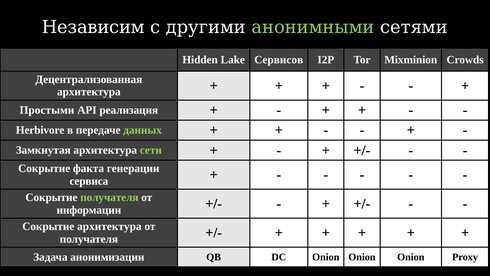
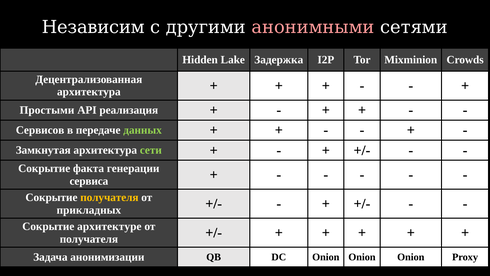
анонимными colour: light green -> pink (313, 27)
Сервисов: Сервисов -> Задержка (279, 60)
Herbivore: Herbivore -> Сервисов (40, 130)
получателя colour: light green -> yellow (109, 197)
информации: информации -> прикладных (89, 210)
Сокрытие архитектура: архитектура -> архитектуре (109, 226)
